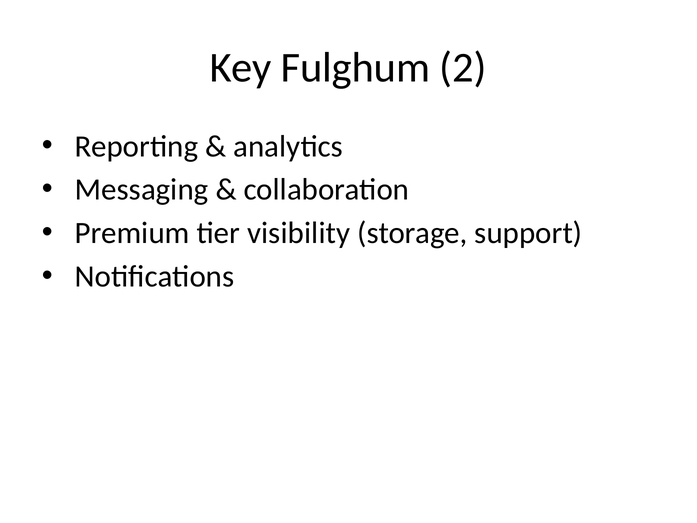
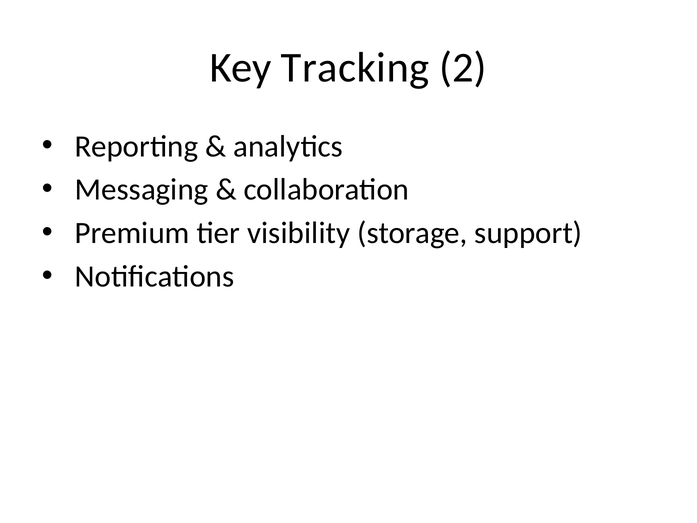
Fulghum: Fulghum -> Tracking (355, 67)
